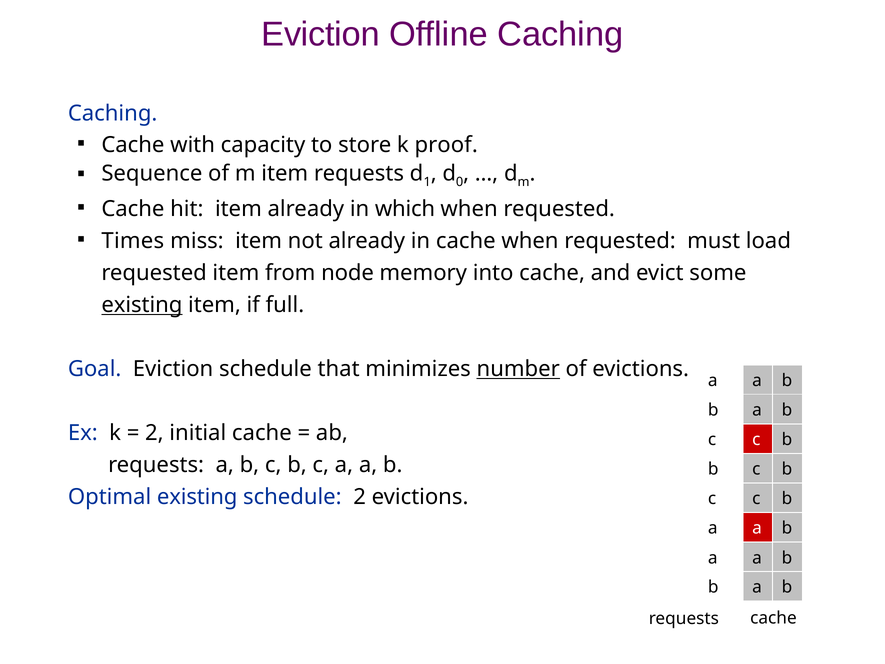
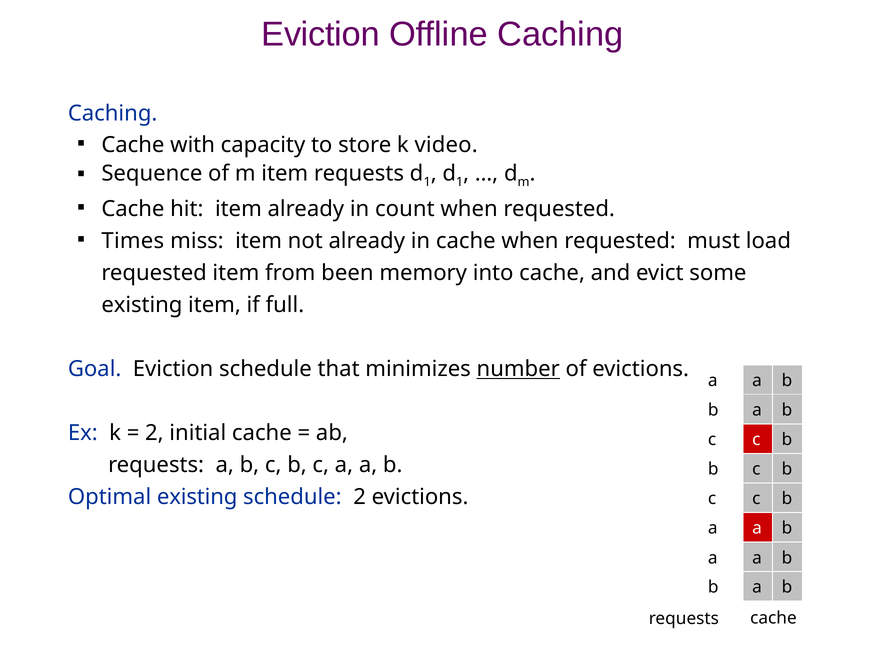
proof: proof -> video (446, 145)
0: 0 -> 1 (460, 182)
which: which -> count (405, 209)
node: node -> been (347, 273)
existing underline: present -> none (142, 305)
